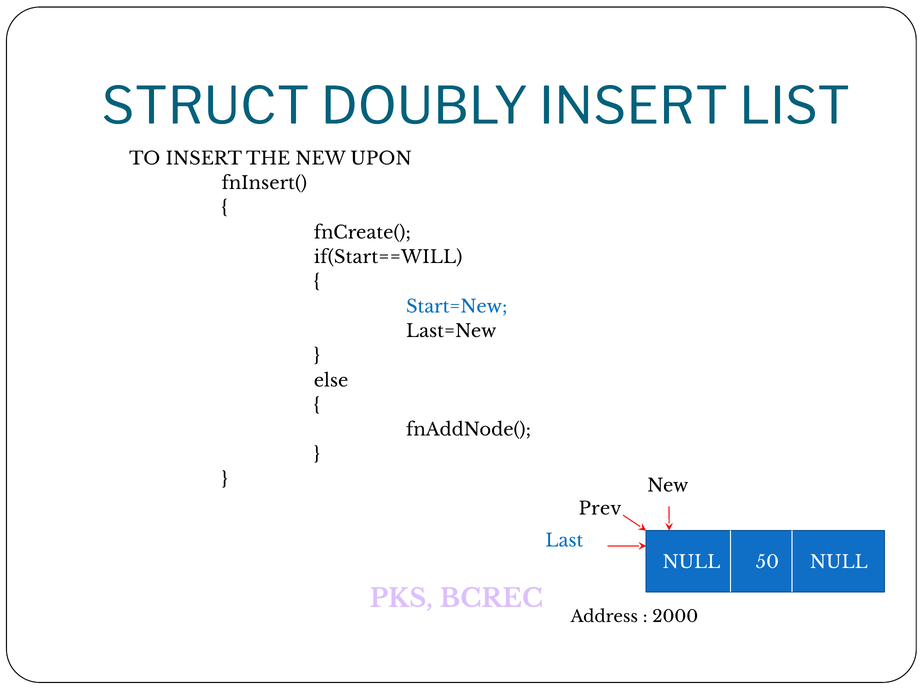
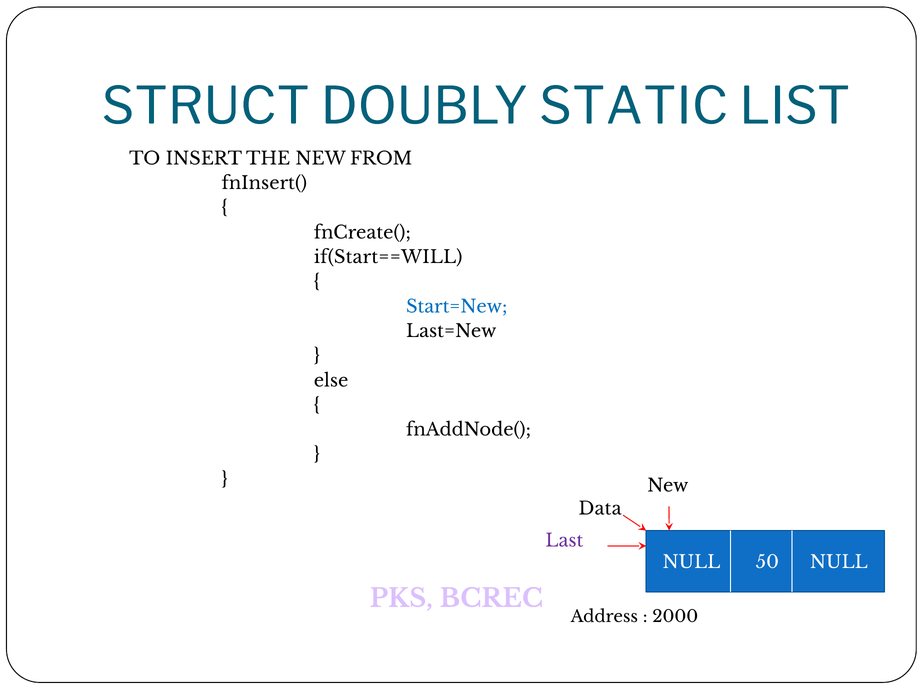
DOUBLY INSERT: INSERT -> STATIC (634, 107)
UPON: UPON -> FROM (381, 159)
Prev: Prev -> Data (600, 509)
Last colour: blue -> purple (564, 541)
